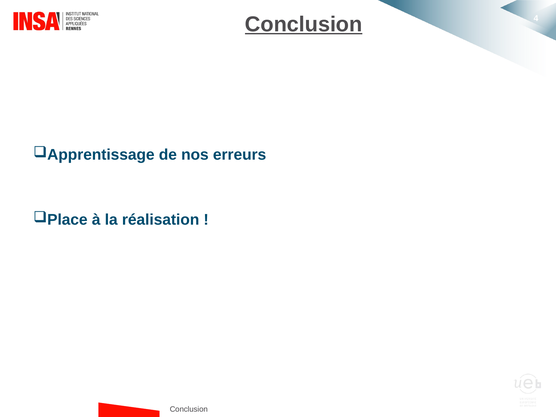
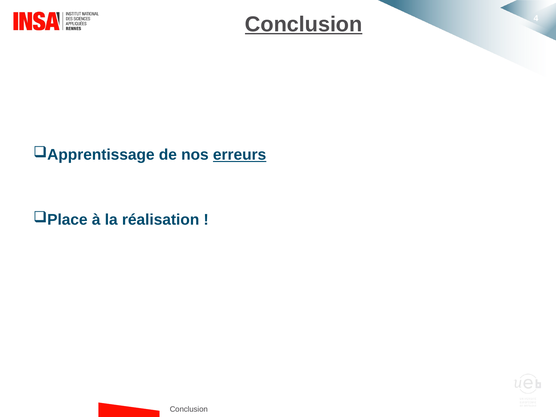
erreurs underline: none -> present (240, 155)
